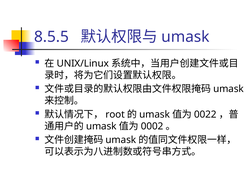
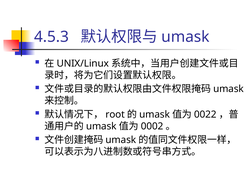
8.5.5: 8.5.5 -> 4.5.3 (52, 37)
